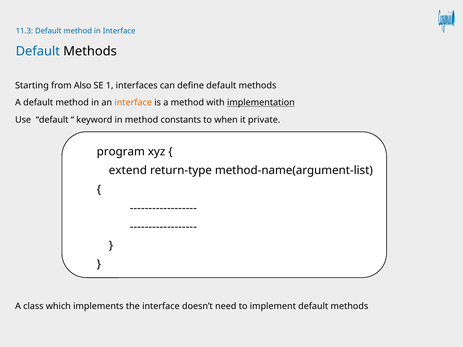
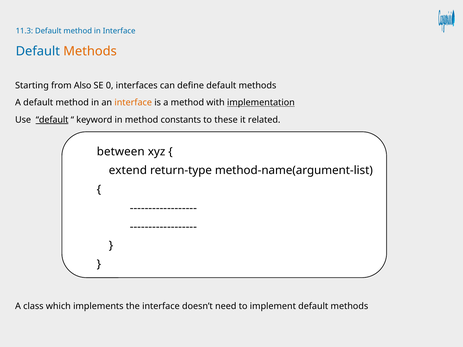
Methods colour: black -> orange (90, 51)
1: 1 -> 0 (110, 85)
default underline: none -> present (52, 120)
when: when -> these (226, 120)
private: private -> related (264, 120)
program: program -> between (121, 152)
